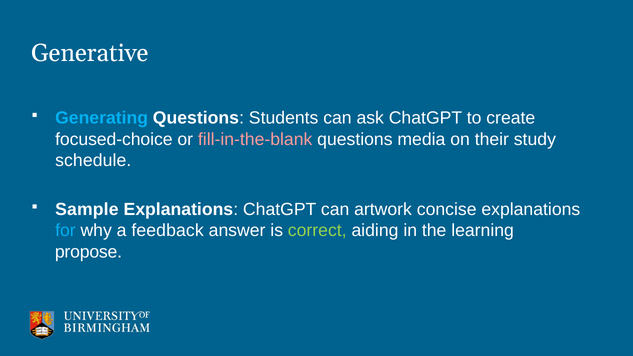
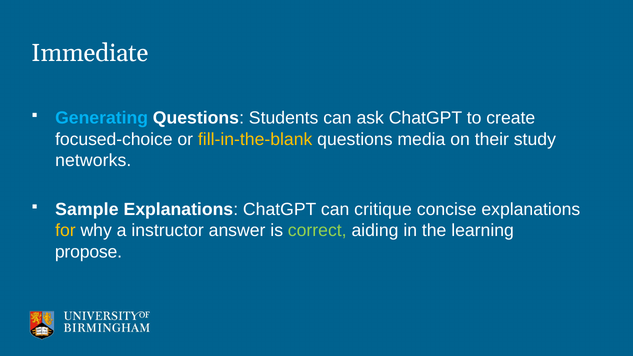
Generative: Generative -> Immediate (90, 53)
fill-in-the-blank colour: pink -> yellow (255, 139)
schedule: schedule -> networks (93, 160)
artwork: artwork -> critique (383, 210)
for colour: light blue -> yellow (65, 231)
feedback: feedback -> instructor (168, 231)
